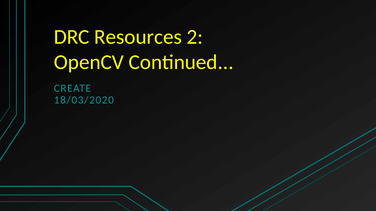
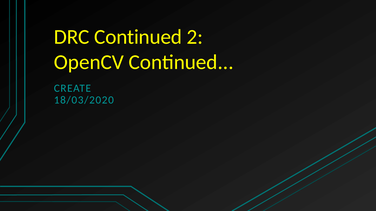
DRC Resources: Resources -> Continued (138, 37)
